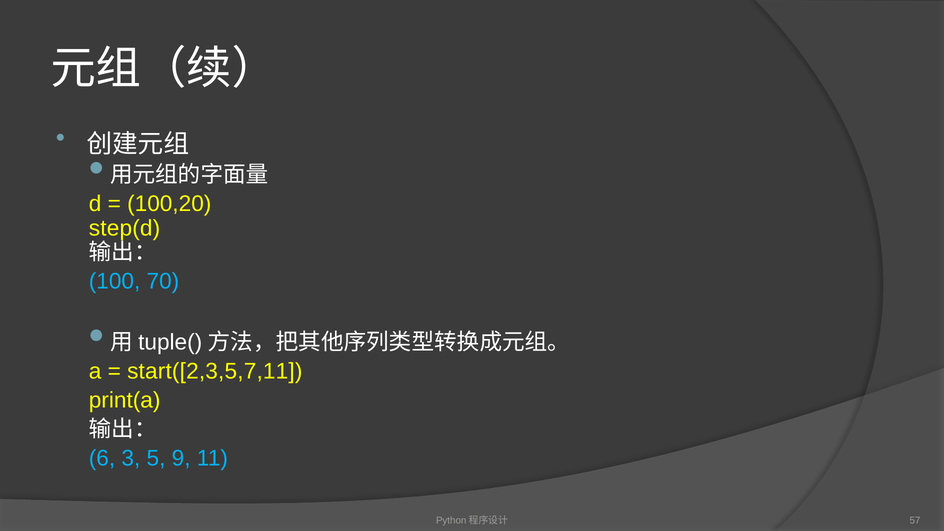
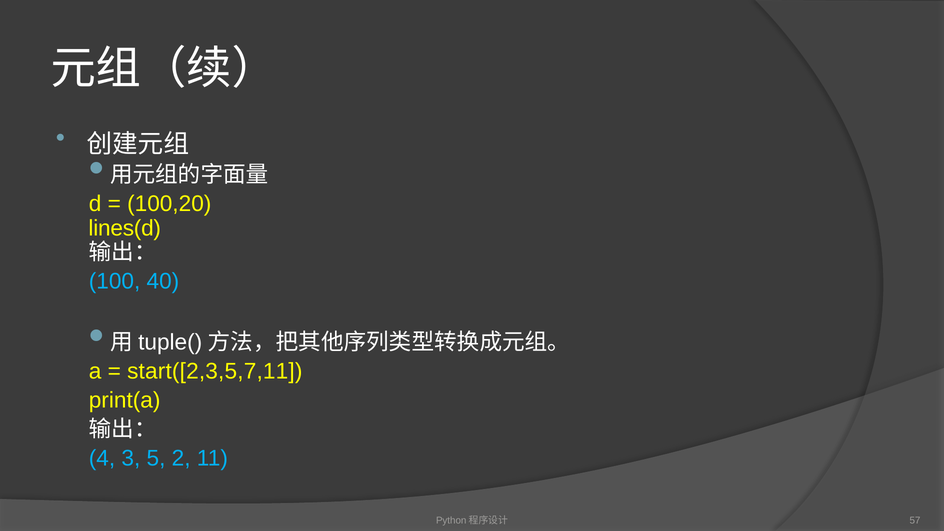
step(d: step(d -> lines(d (125, 228)
70: 70 -> 40 (163, 282)
6: 6 -> 4 (102, 458)
9: 9 -> 2 (181, 458)
